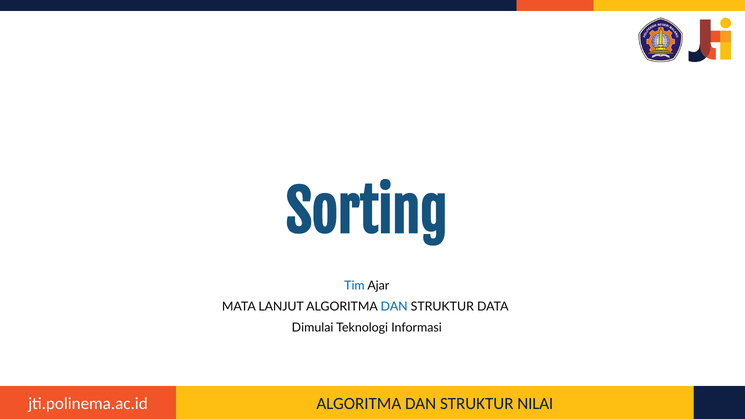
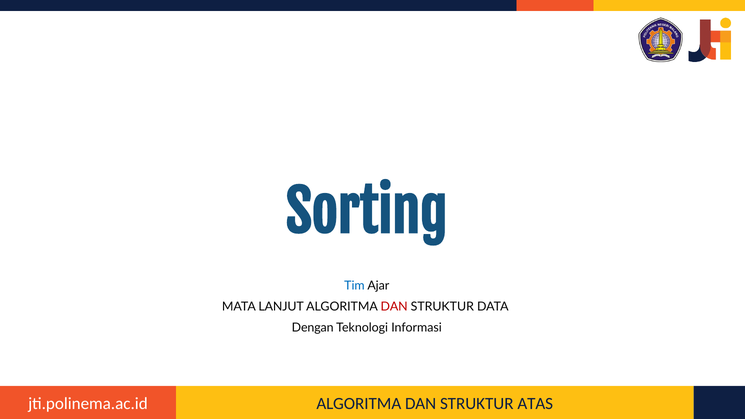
DAN colour: blue -> red (394, 307)
Dimulai: Dimulai -> Dengan (313, 328)
NILAI: NILAI -> ATAS (535, 404)
